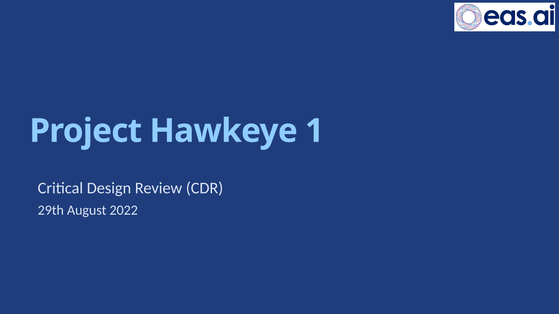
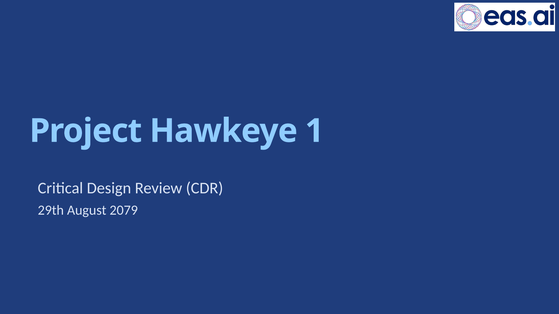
2022: 2022 -> 2079 (124, 211)
